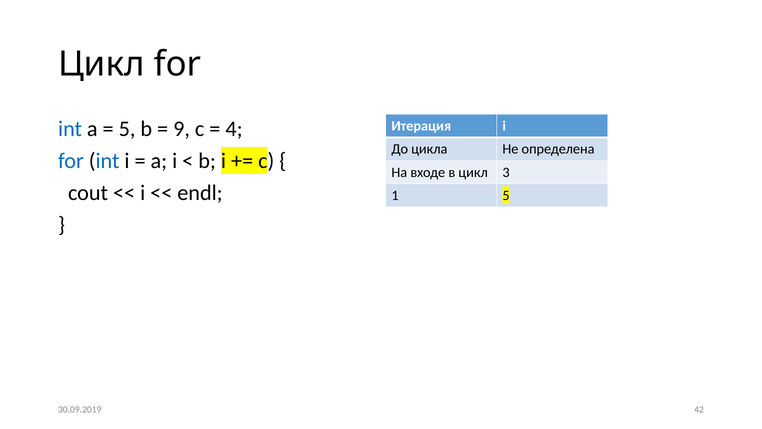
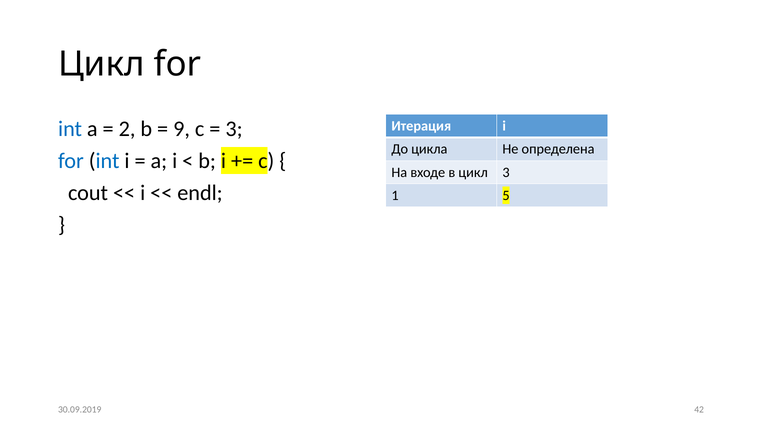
5: 5 -> 2 (127, 129)
4: 4 -> 3 (234, 129)
